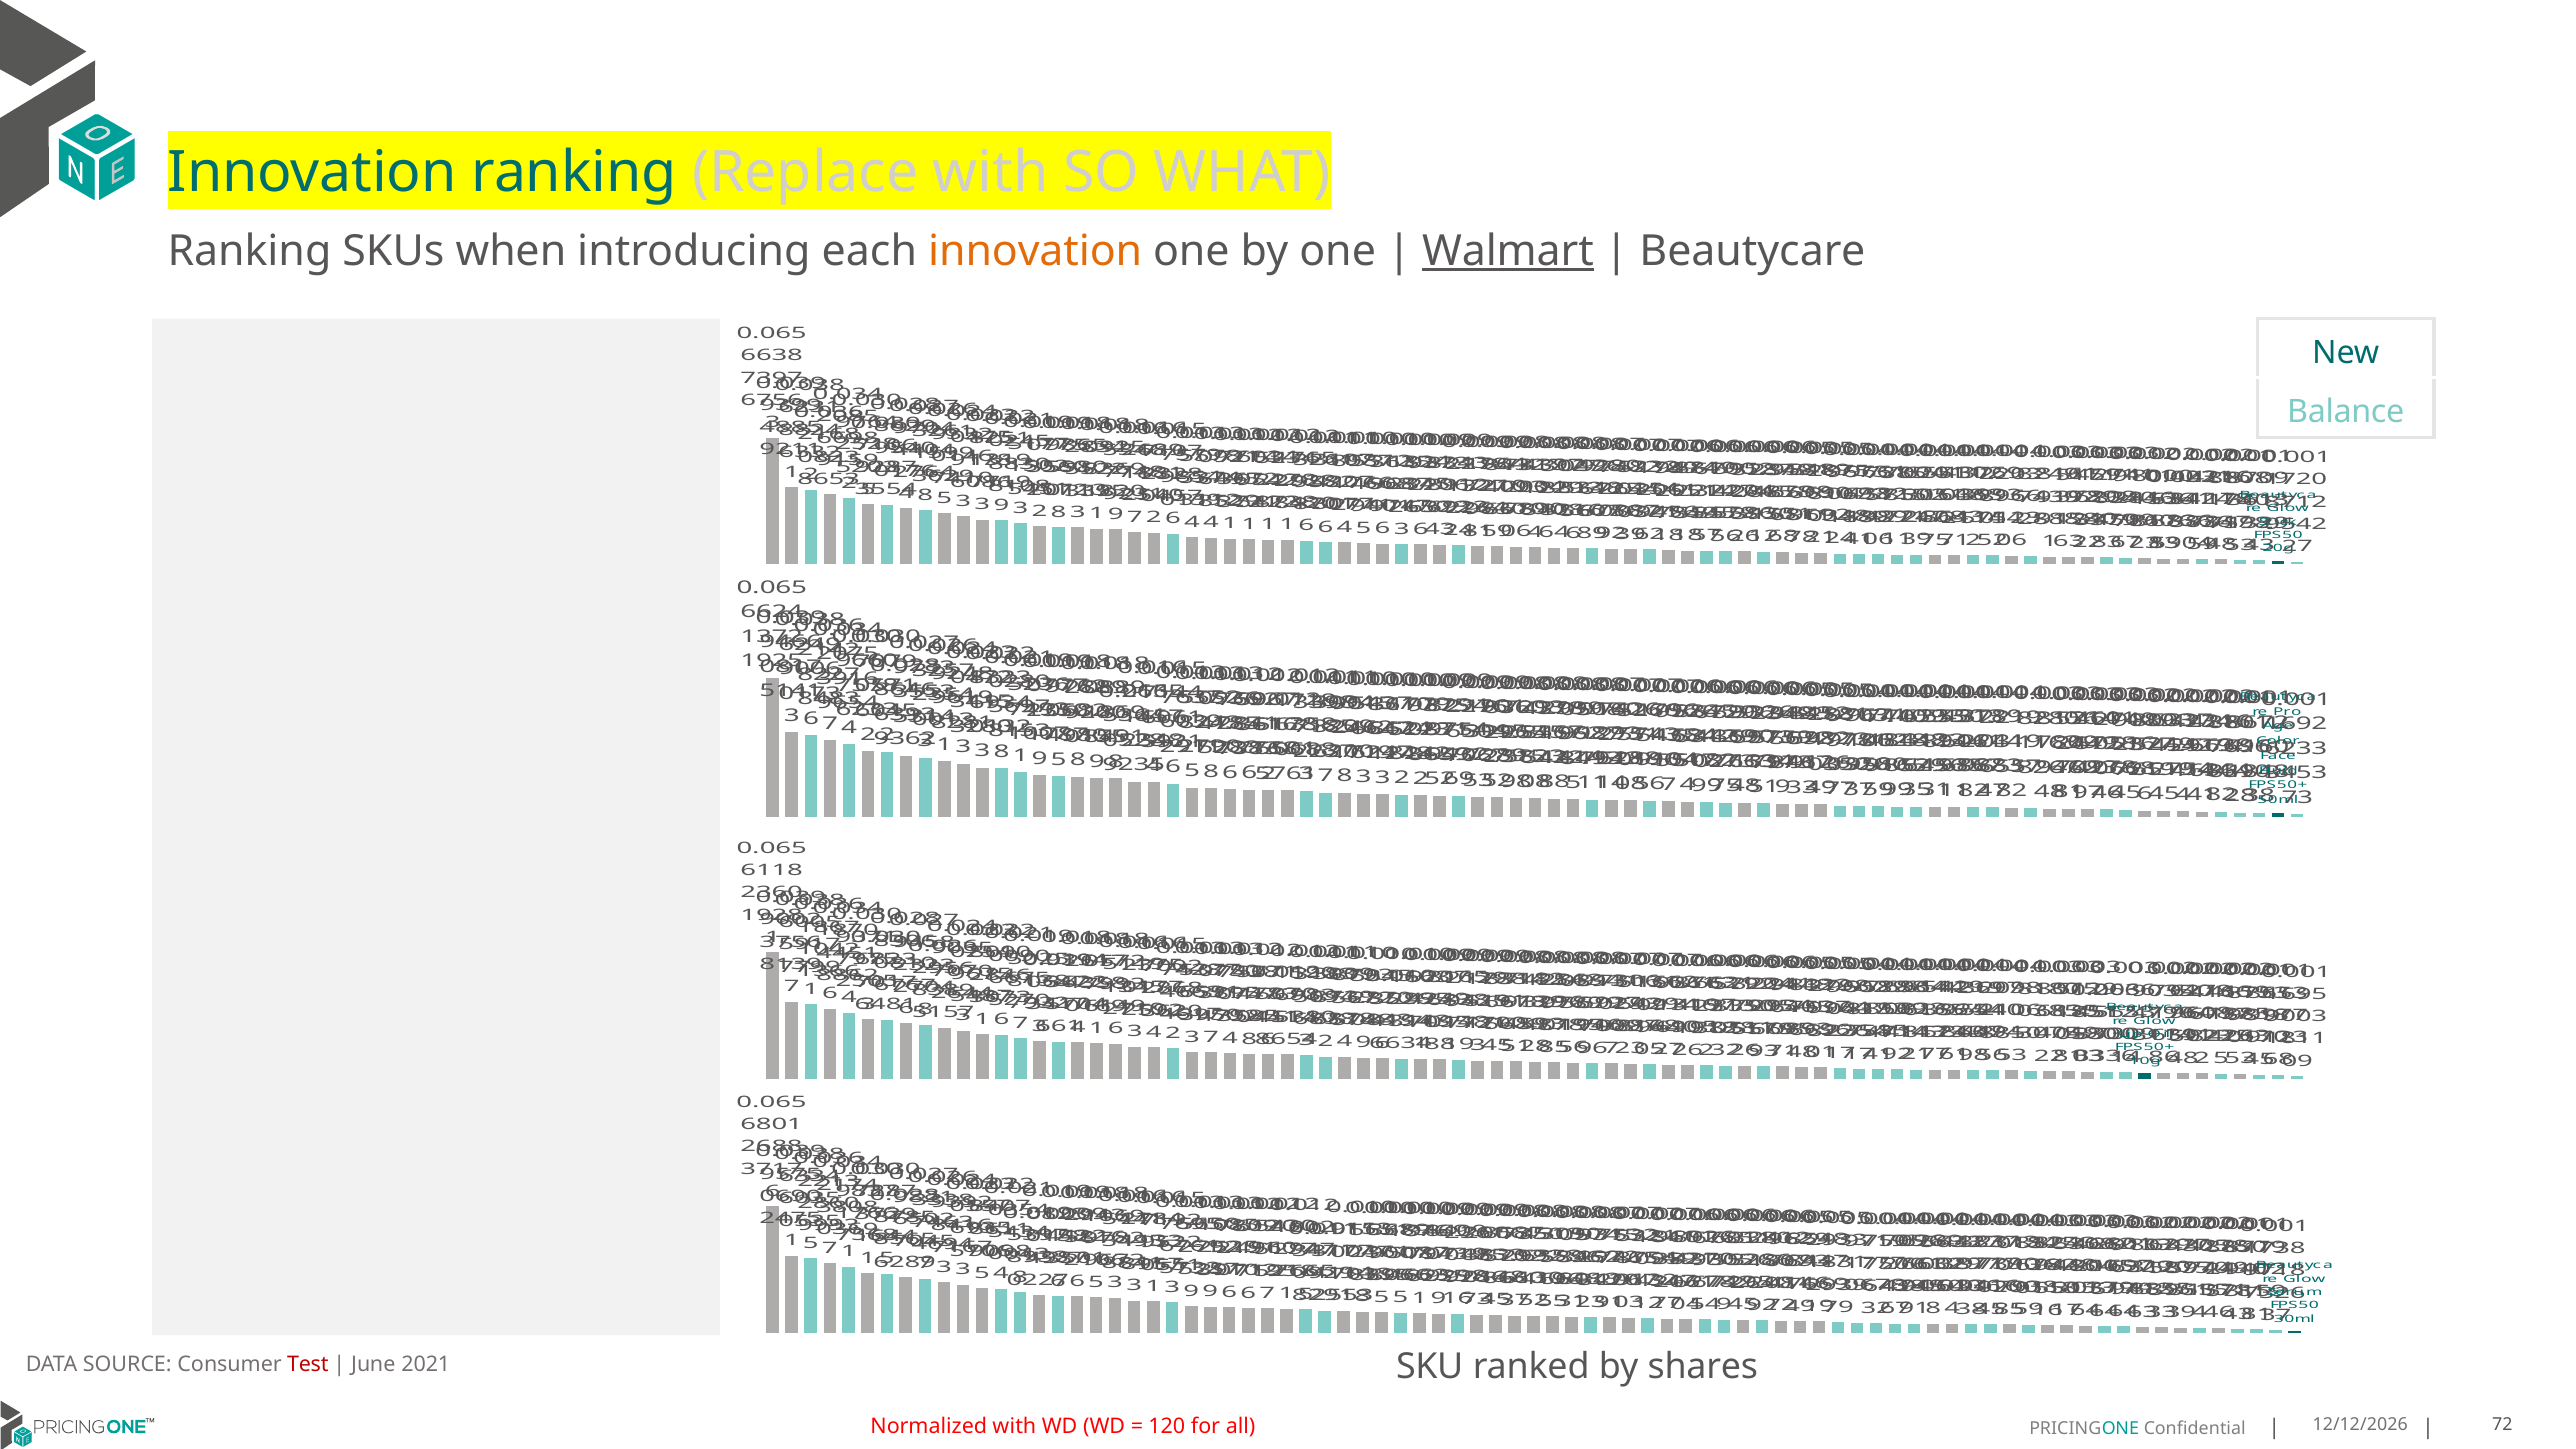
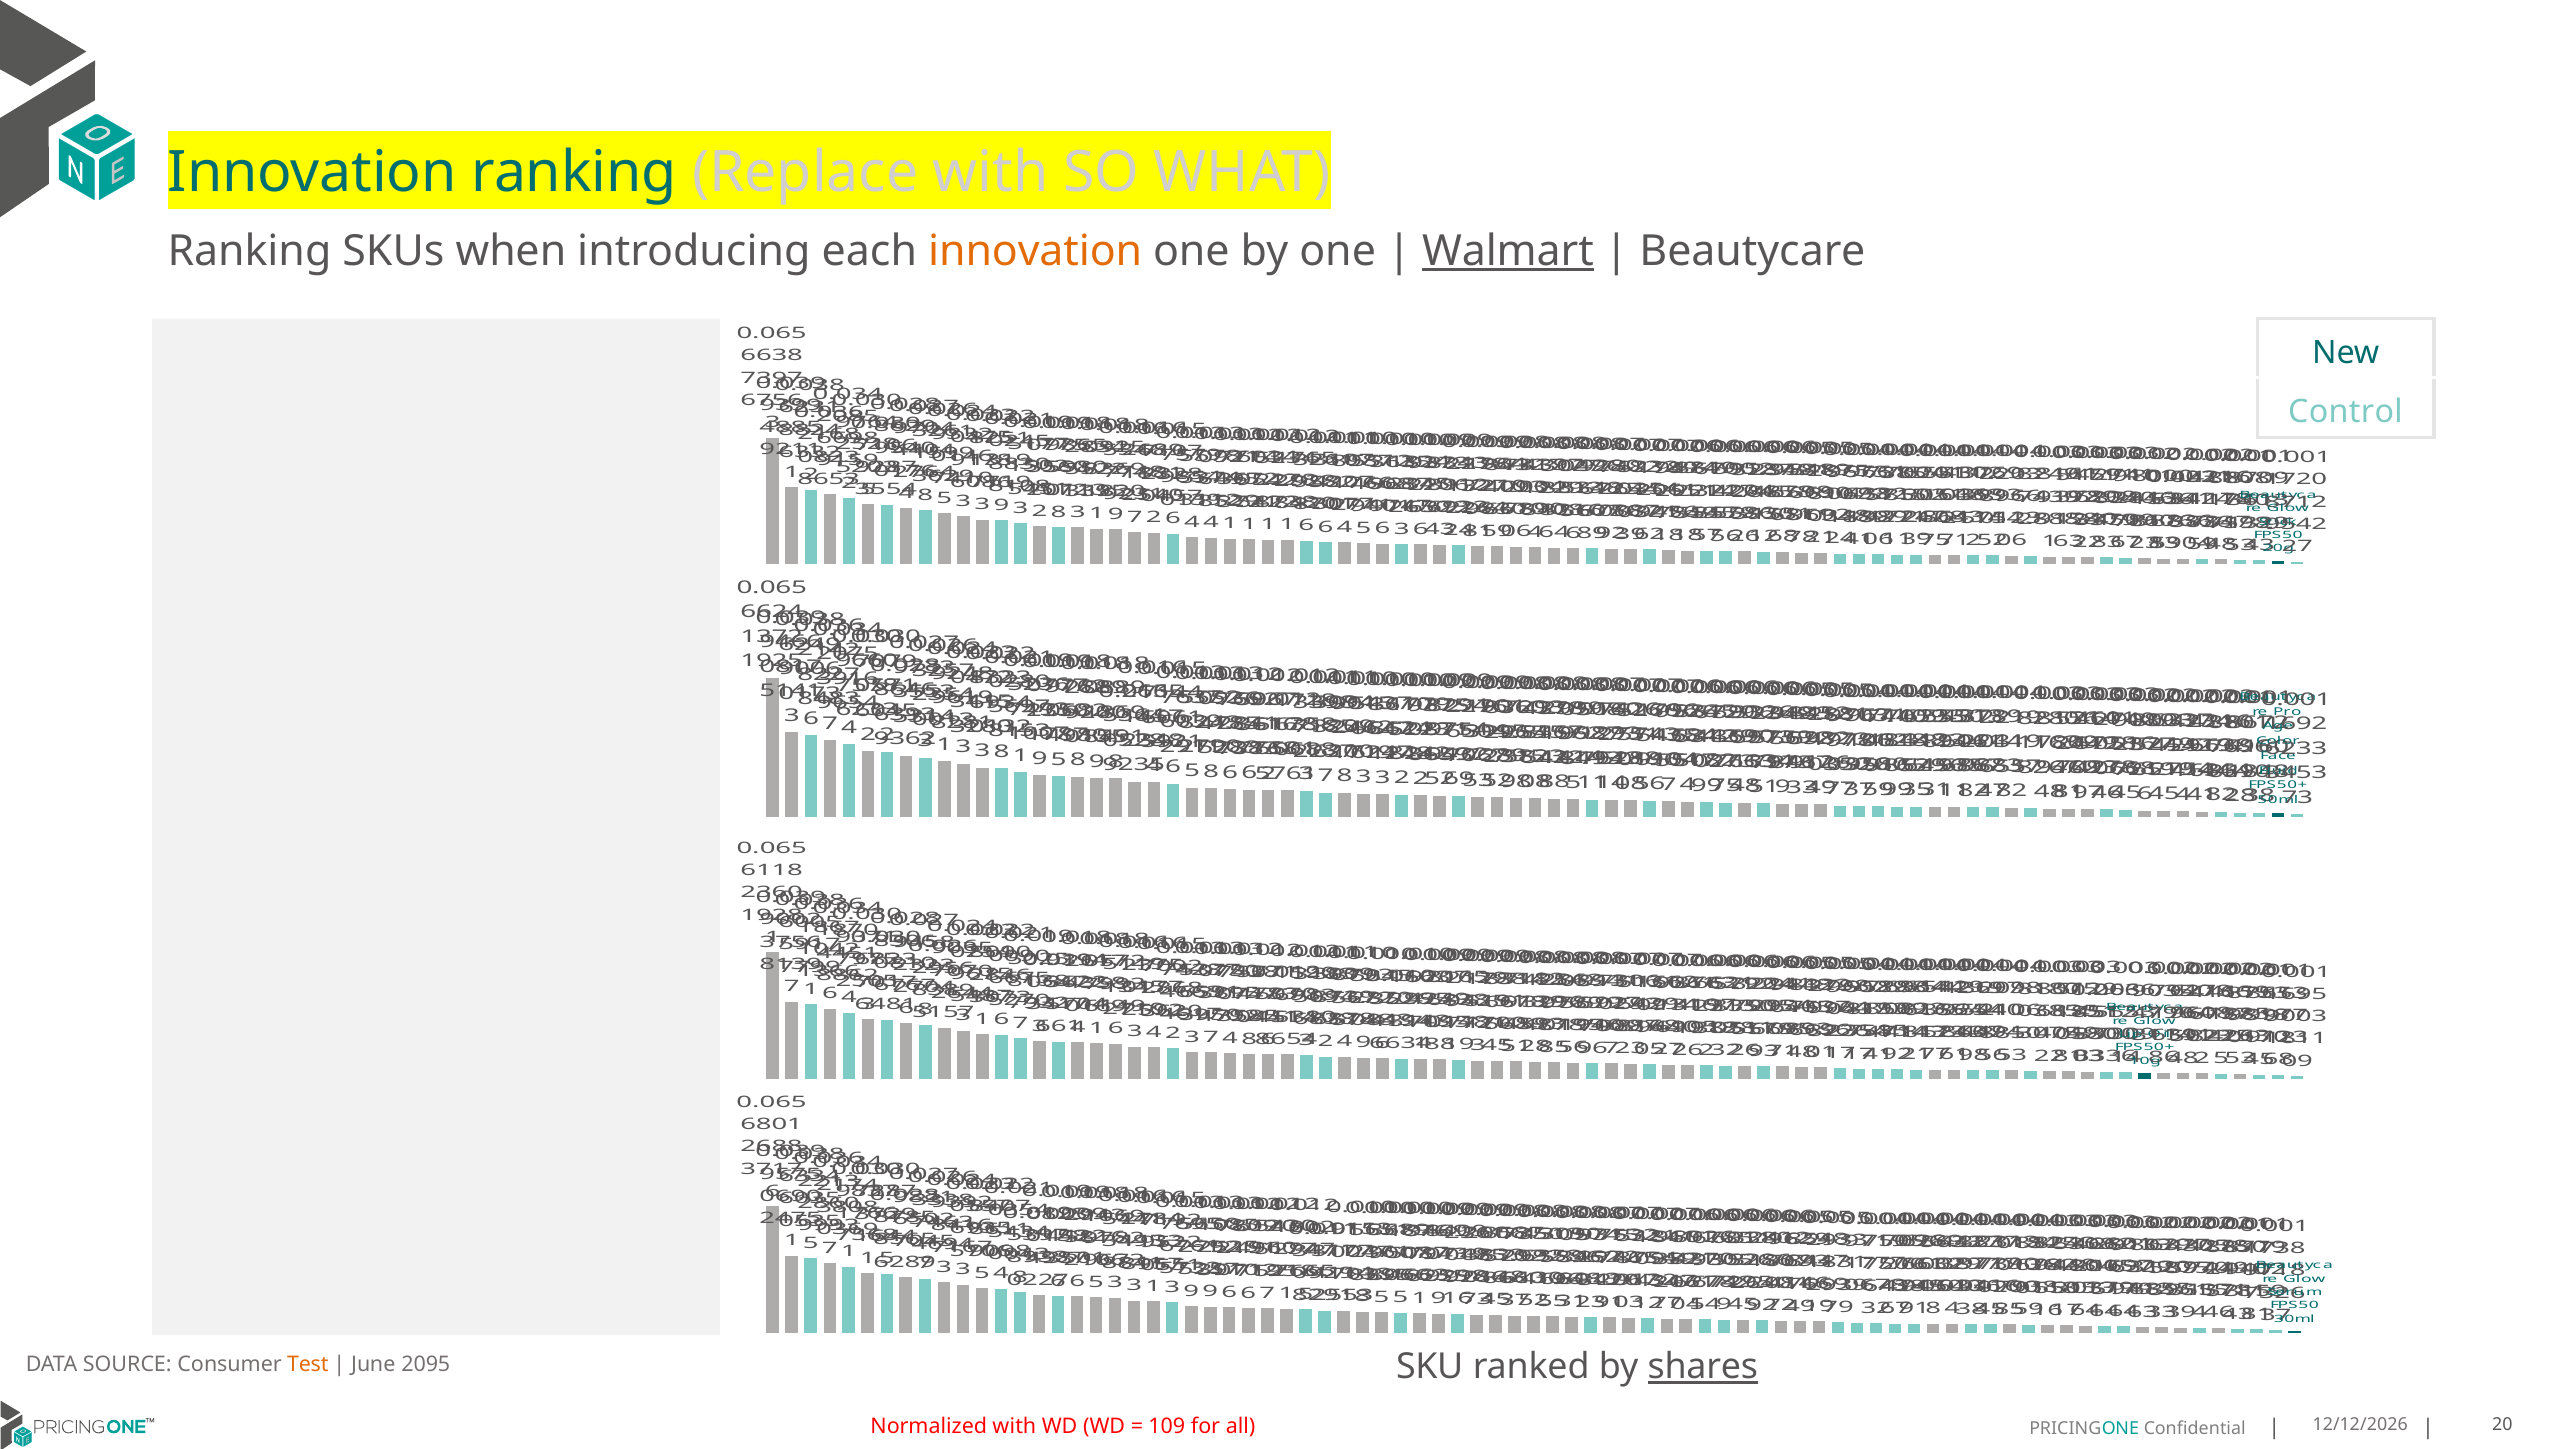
Balance: Balance -> Control (2345, 412)
shares underline: none -> present (1703, 1367)
Test colour: red -> orange (308, 1365)
2021: 2021 -> 2095 (426, 1365)
120: 120 -> 109 (1167, 1426)
all 72: 72 -> 20 (2502, 1425)
